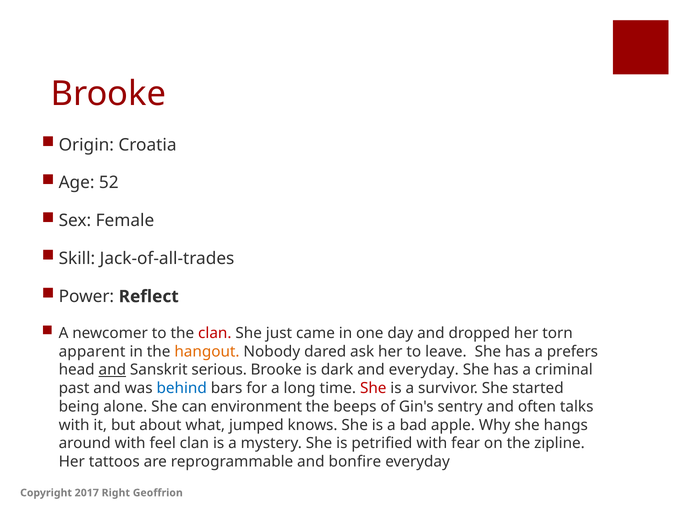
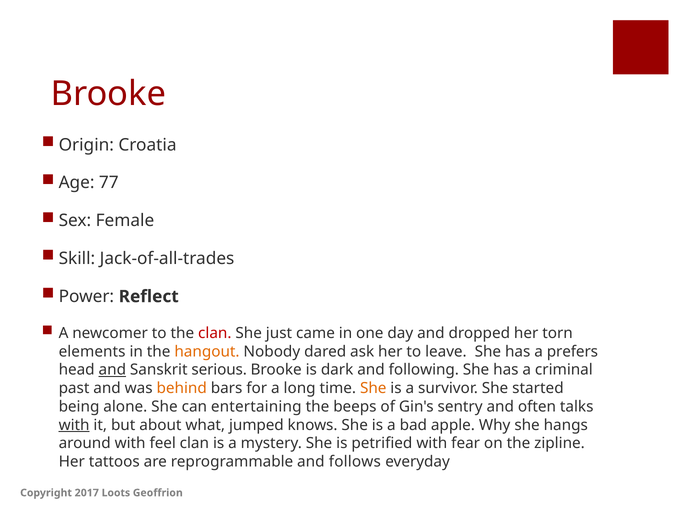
52: 52 -> 77 (109, 183)
apparent: apparent -> elements (92, 352)
and everyday: everyday -> following (424, 370)
behind colour: blue -> orange (182, 389)
She colour: red -> orange (373, 389)
environment: environment -> entertaining (256, 407)
with underline: none -> present (74, 425)
bonfire: bonfire -> follows (355, 462)
Right: Right -> Loots (116, 493)
